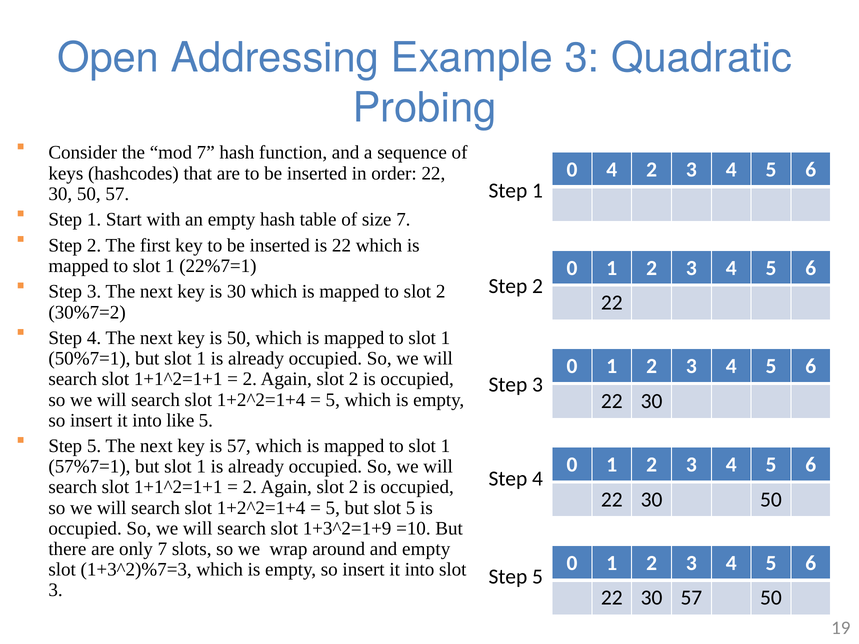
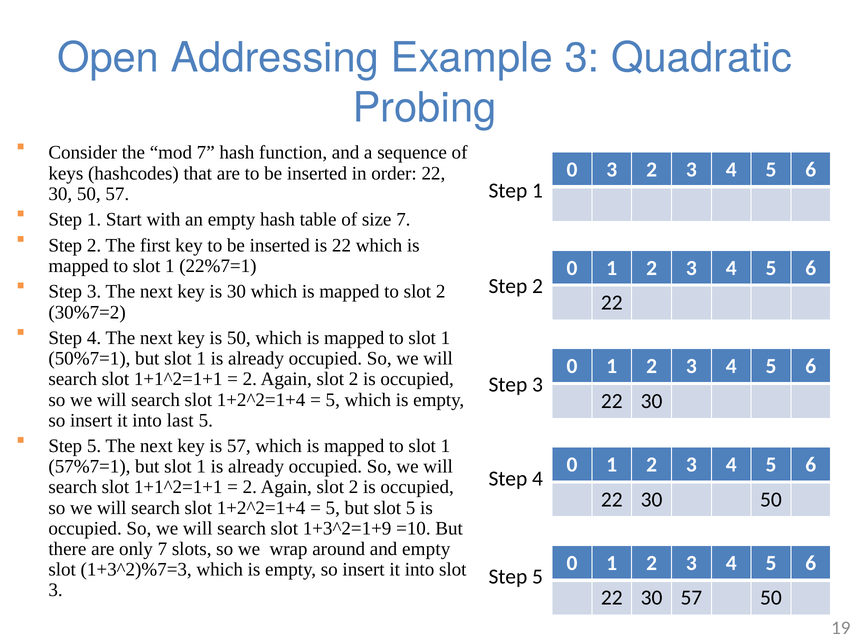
0 4: 4 -> 3 (612, 170)
like: like -> last (180, 420)
